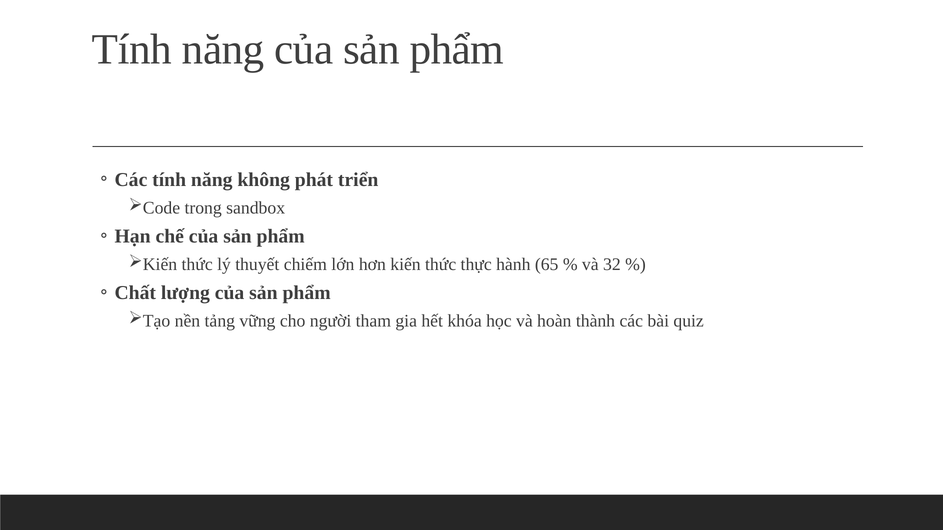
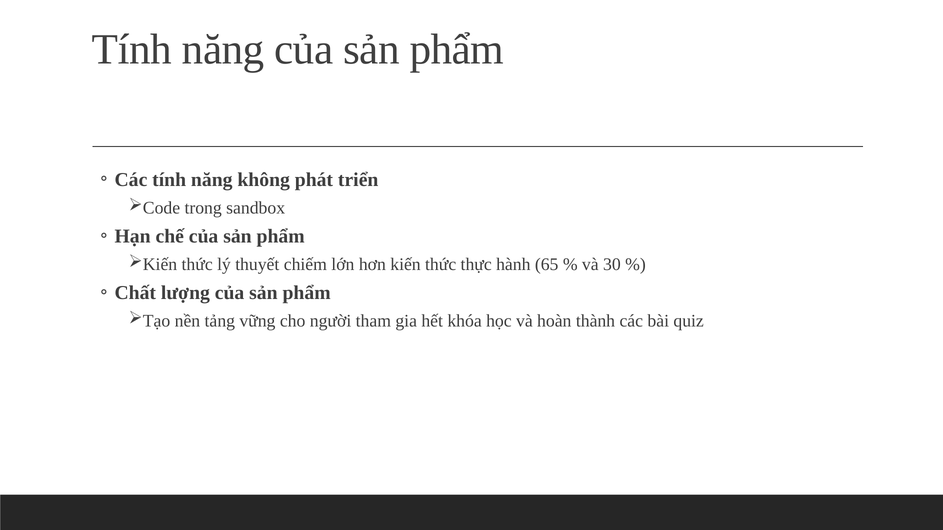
32: 32 -> 30 (612, 265)
